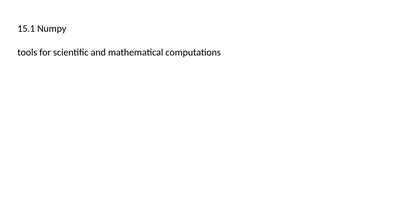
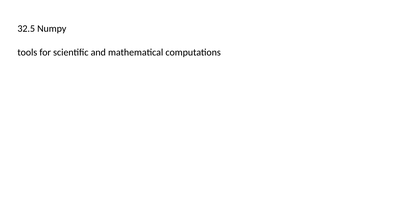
15.1: 15.1 -> 32.5 (26, 29)
